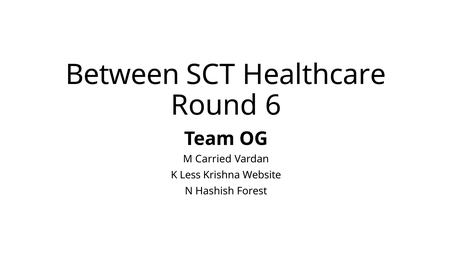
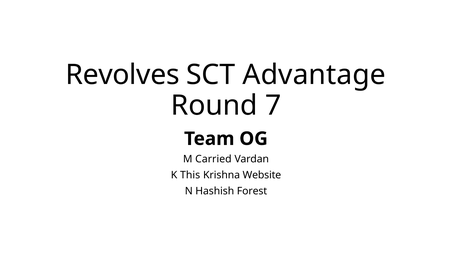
Between: Between -> Revolves (123, 75)
Healthcare: Healthcare -> Advantage (314, 75)
6: 6 -> 7 (273, 106)
Less: Less -> This (190, 175)
